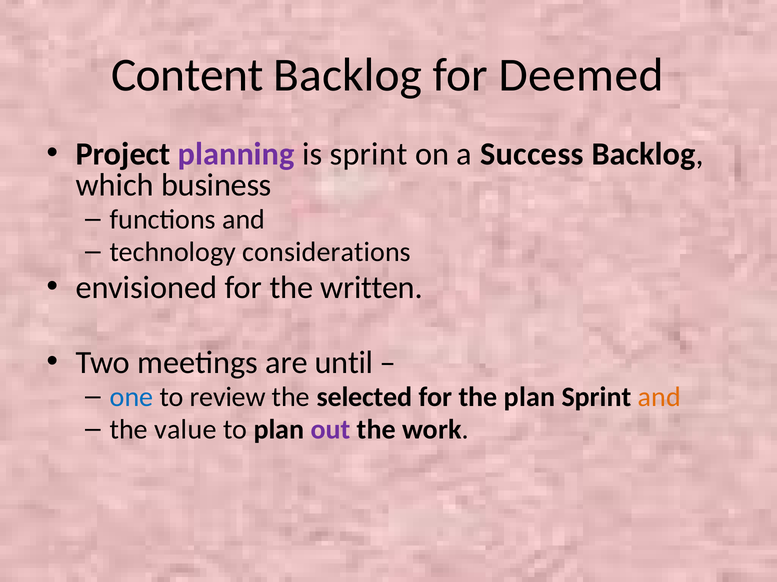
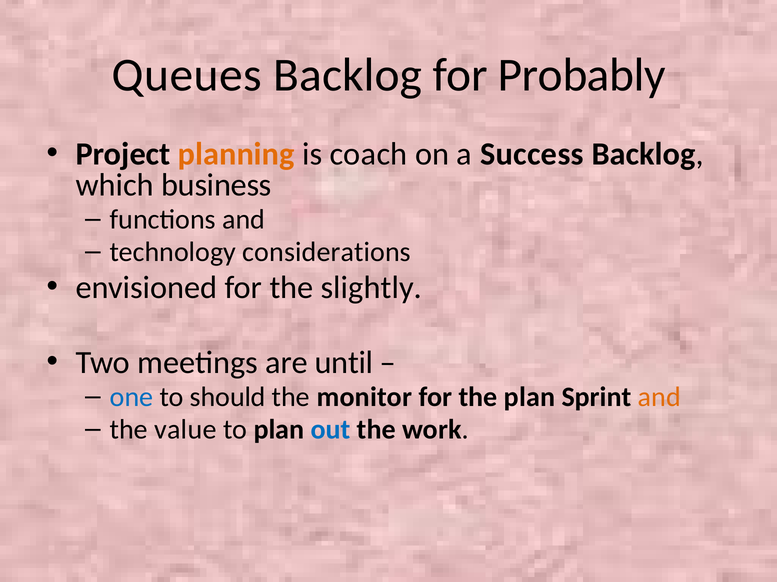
Content: Content -> Queues (187, 75)
Deemed: Deemed -> Probably (582, 75)
planning colour: purple -> orange (236, 154)
is sprint: sprint -> coach (368, 154)
written: written -> slightly (371, 288)
review: review -> should (228, 398)
selected: selected -> monitor (364, 398)
out colour: purple -> blue (331, 430)
